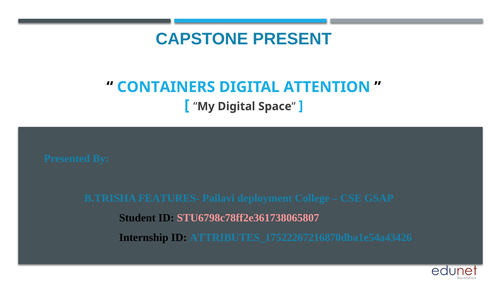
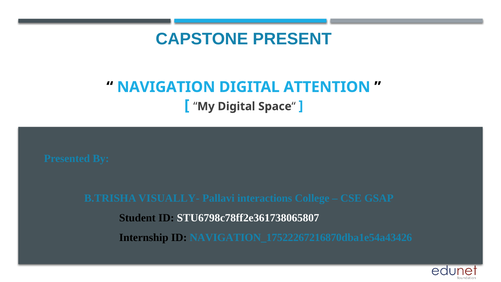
CONTAINERS: CONTAINERS -> NAVIGATION (166, 87)
FEATURES-: FEATURES- -> VISUALLY- (169, 198)
deployment: deployment -> interactions (265, 198)
STU6798c78ff2e361738065807 colour: pink -> white (248, 218)
ATTRIBUTES_17522267216870dba1e54a43426: ATTRIBUTES_17522267216870dba1e54a43426 -> NAVIGATION_17522267216870dba1e54a43426 (301, 237)
